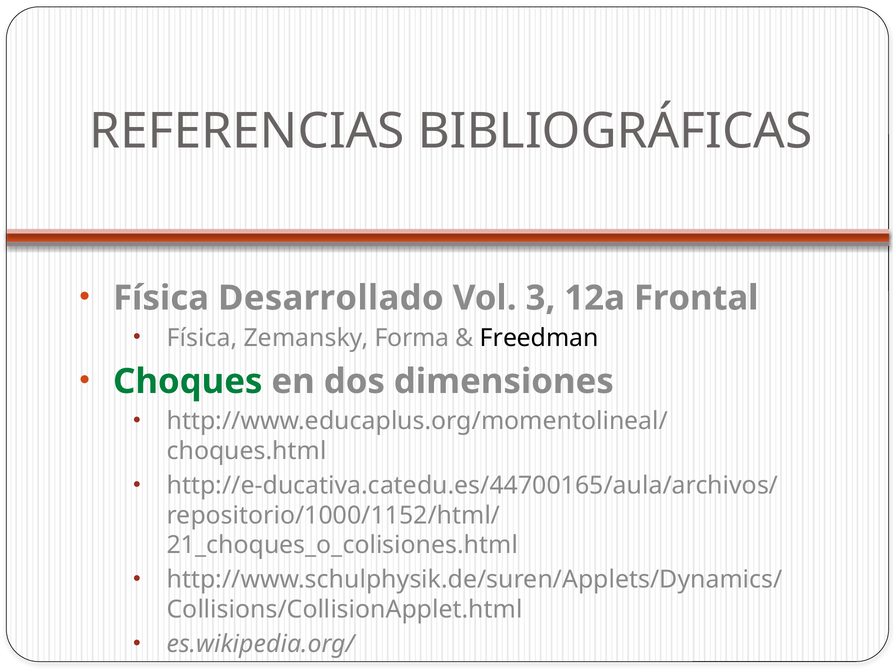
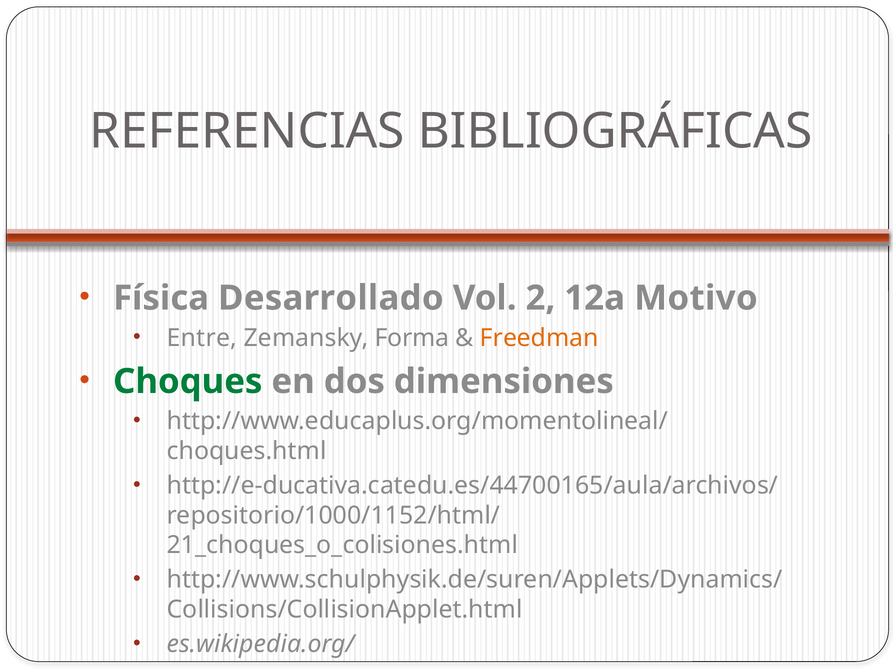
3: 3 -> 2 (540, 298)
Frontal: Frontal -> Motivo (696, 298)
Física: Física -> Entre (202, 338)
Freedman colour: black -> orange (539, 338)
